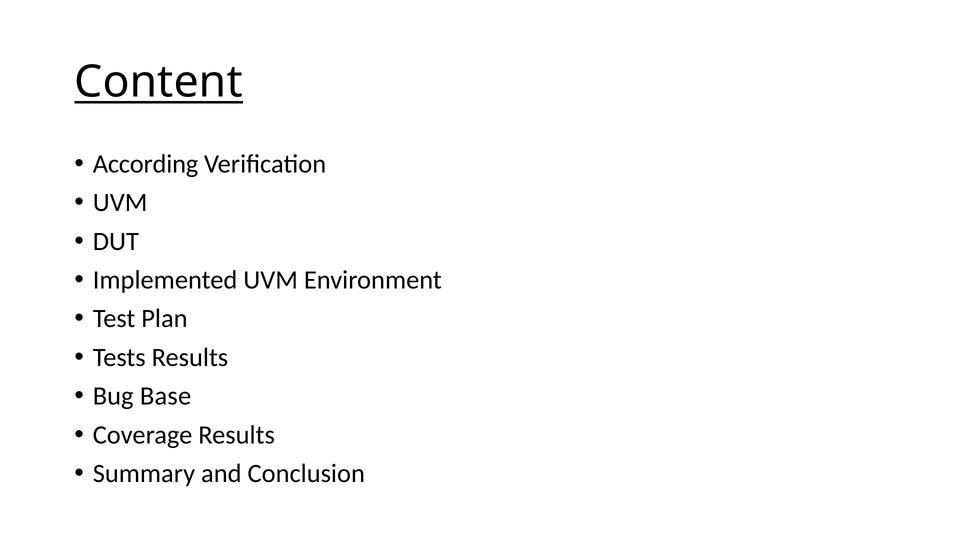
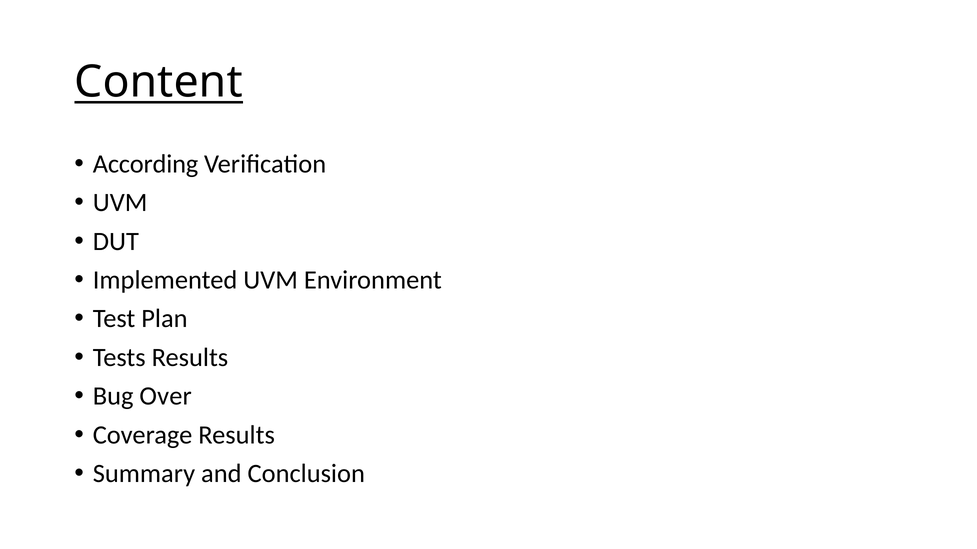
Base: Base -> Over (166, 397)
